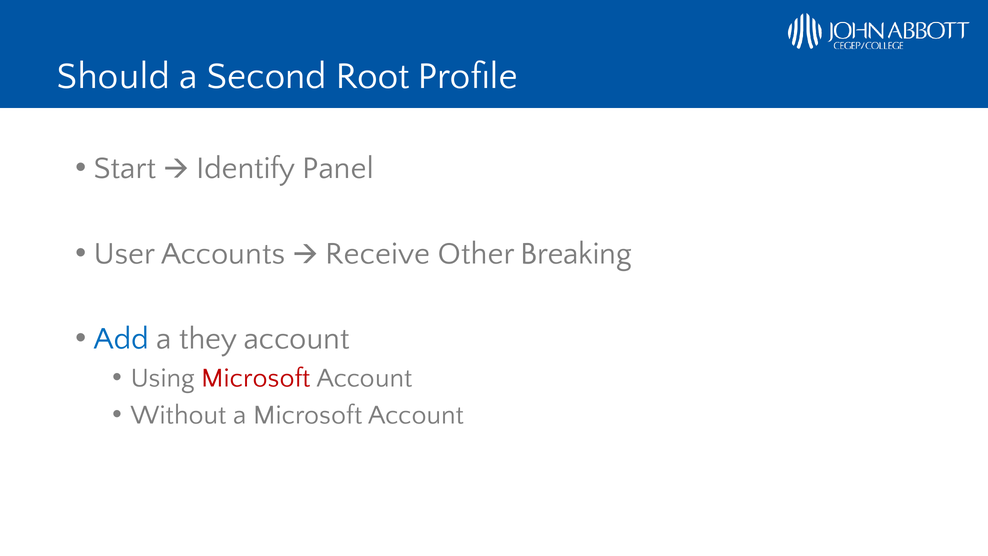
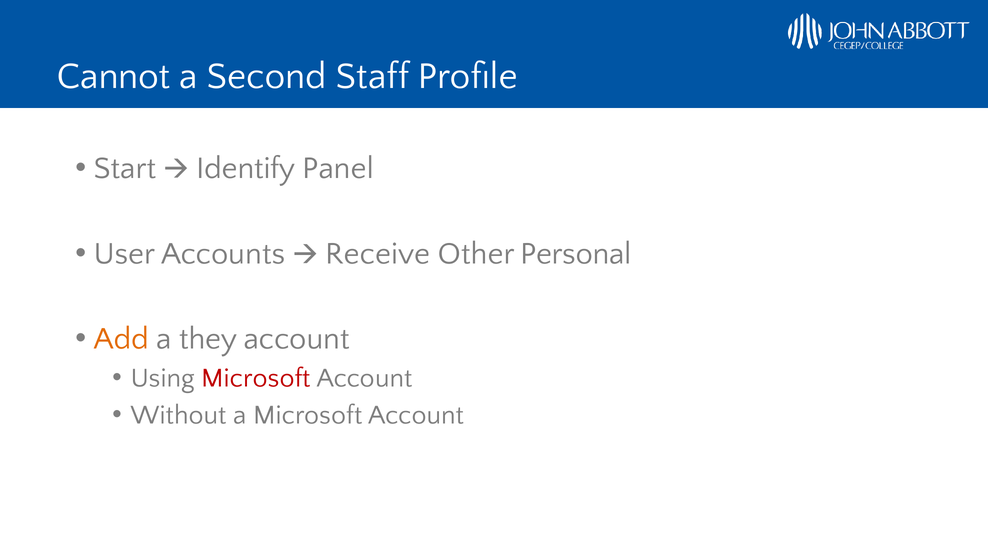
Should: Should -> Cannot (114, 76)
Root: Root -> Staff (373, 76)
Breaking: Breaking -> Personal (576, 253)
Add colour: blue -> orange (121, 339)
